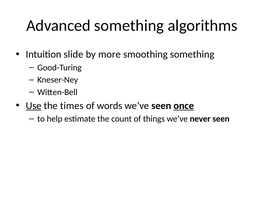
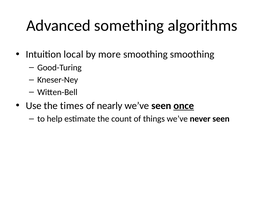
slide: slide -> local (73, 54)
smoothing something: something -> smoothing (192, 54)
Use underline: present -> none (34, 106)
words: words -> nearly (110, 106)
